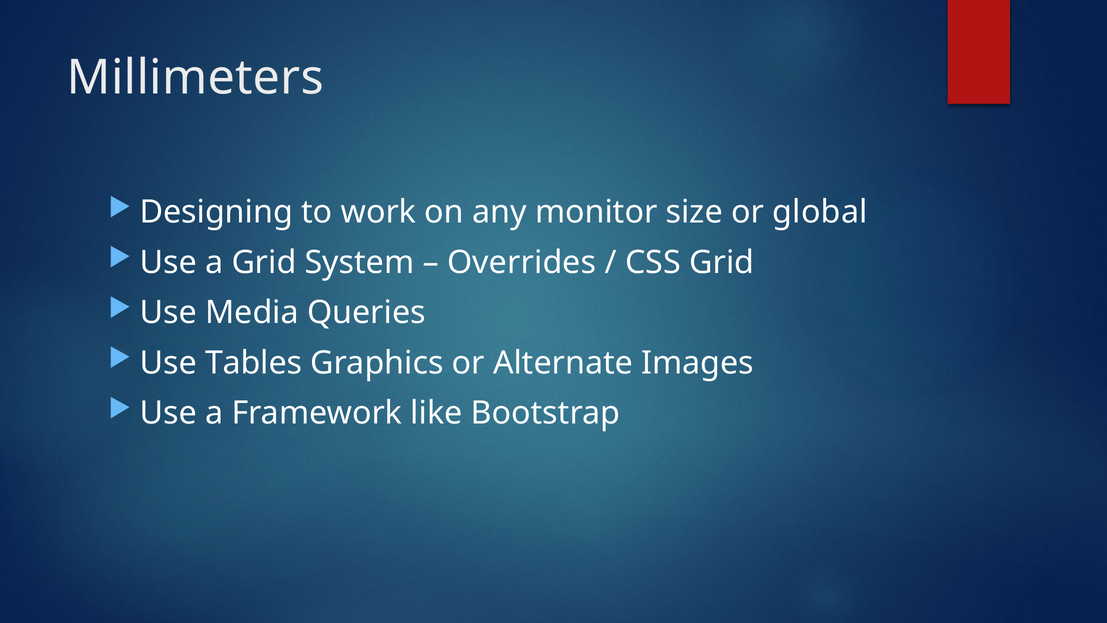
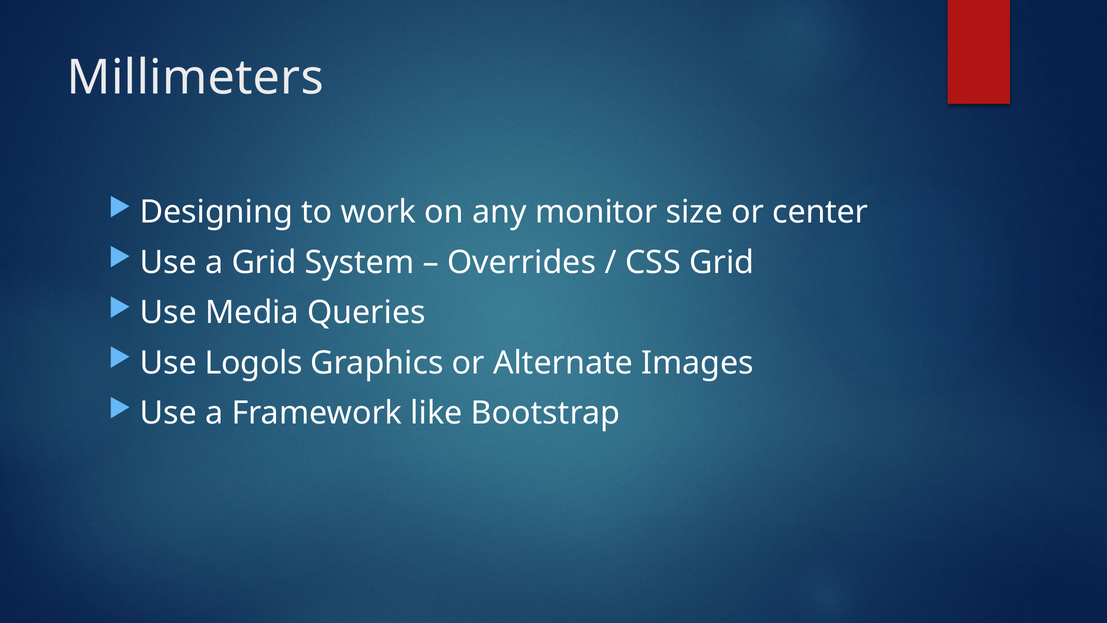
global: global -> center (820, 212)
Tables: Tables -> Logols (254, 363)
